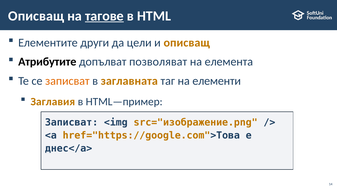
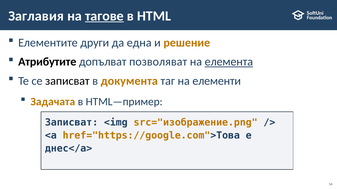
Описващ: Описващ -> Заглавия (36, 16)
цели: цели -> една (139, 43)
и описващ: описващ -> решение (187, 43)
елемента underline: none -> present (229, 62)
записват colour: orange -> black (67, 81)
заглавната: заглавната -> документа (129, 81)
Заглавия: Заглавия -> Задачата (53, 102)
